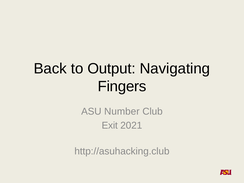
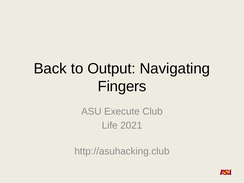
Number: Number -> Execute (122, 112)
Exit: Exit -> Life (110, 125)
